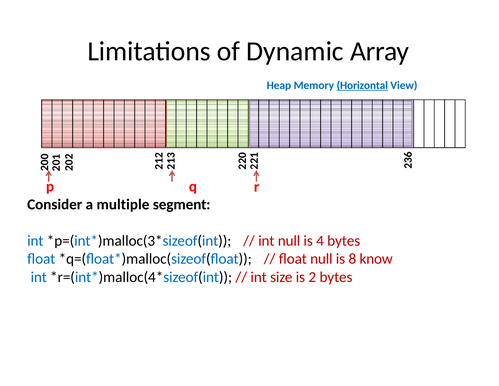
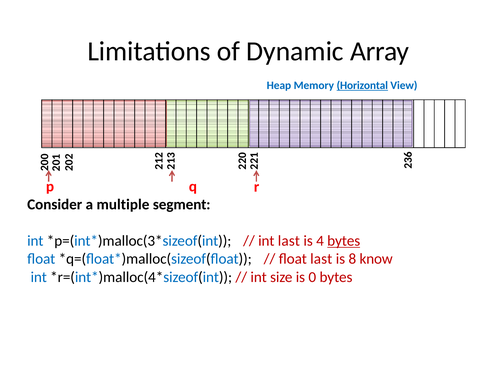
int null: null -> last (289, 241)
bytes underline: none -> present (344, 241)
float null: null -> last (321, 259)
is 2: 2 -> 0 (312, 277)
